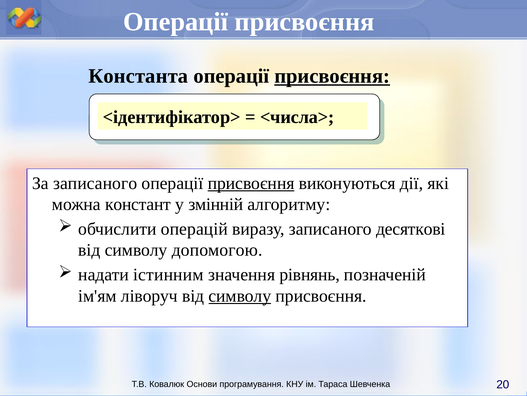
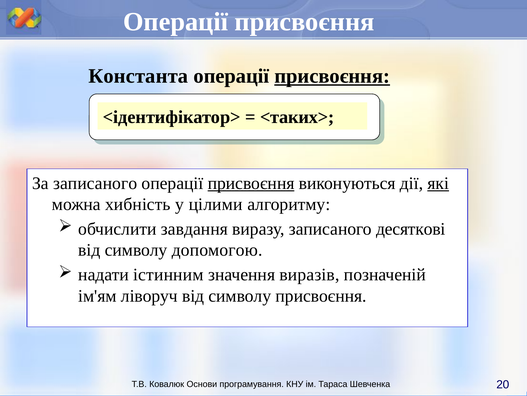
<числа>: <числа> -> <таких> (297, 117)
які underline: none -> present (438, 183)
констант: констант -> хибність (138, 204)
змінній: змінній -> цілими (216, 204)
операцій: операцій -> завдання (194, 229)
рівнянь: рівнянь -> виразів (309, 274)
символу underline: present -> none (240, 295)
